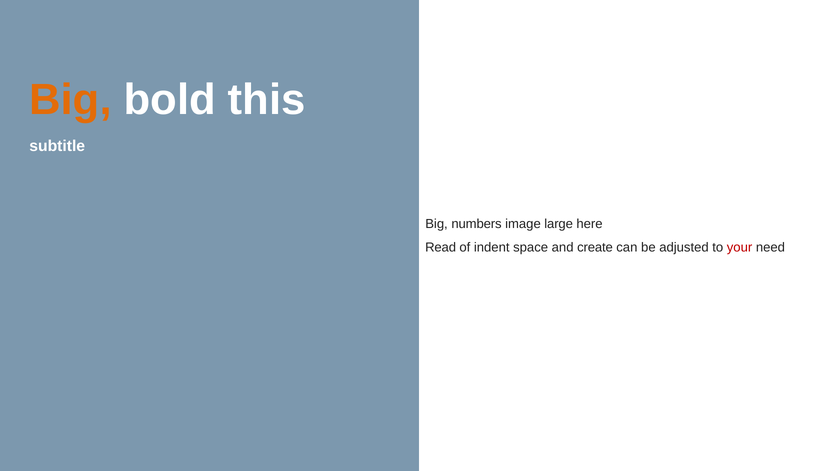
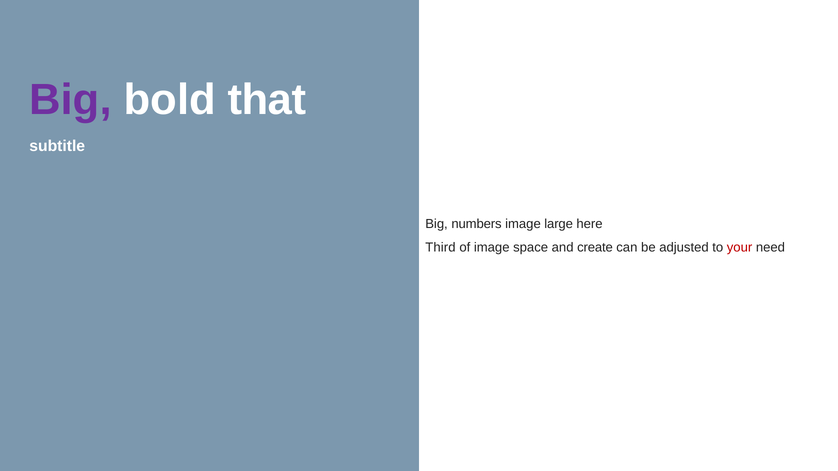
Big colour: orange -> purple (71, 100)
this: this -> that (267, 100)
Read: Read -> Third (440, 248)
of indent: indent -> image (492, 248)
